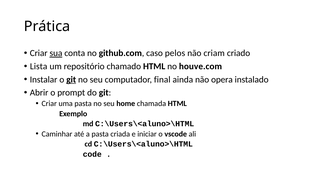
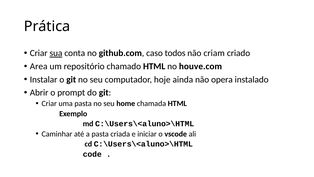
pelos: pelos -> todos (175, 53)
Lista: Lista -> Area (39, 66)
git underline: present -> none (71, 79)
final: final -> hoje (162, 79)
